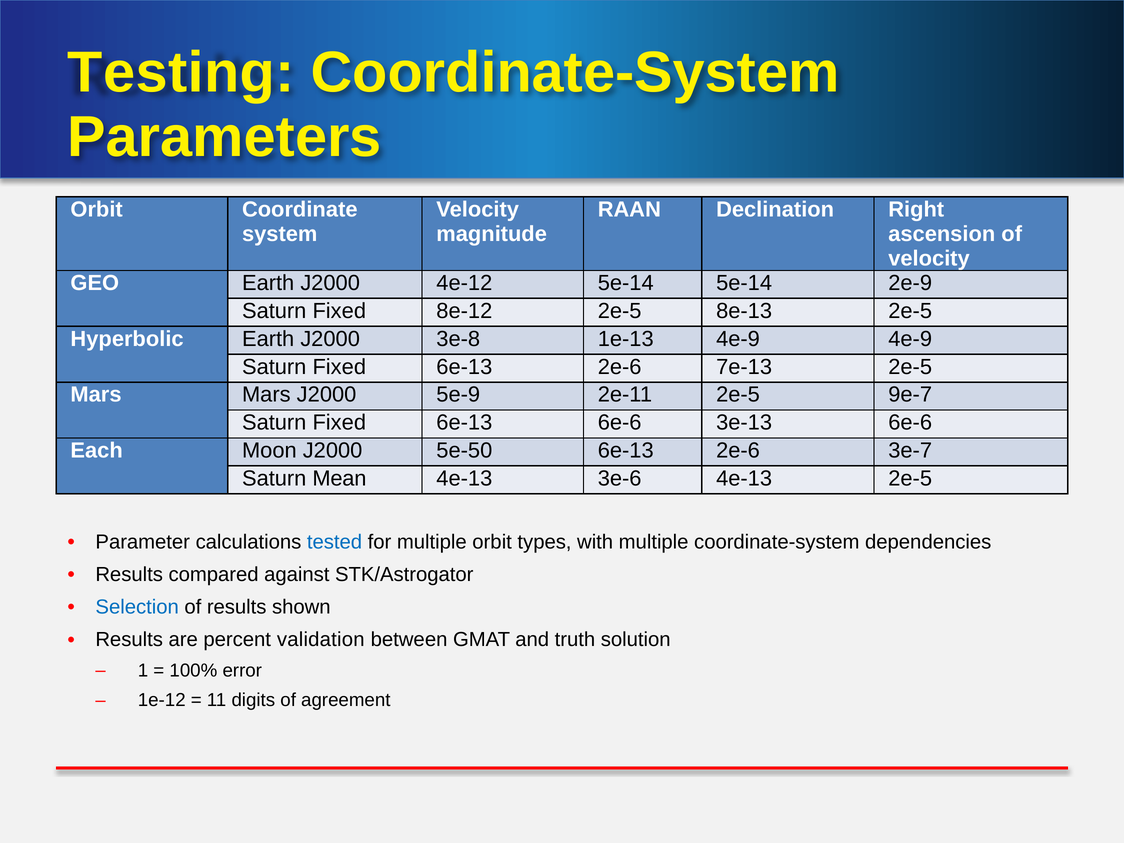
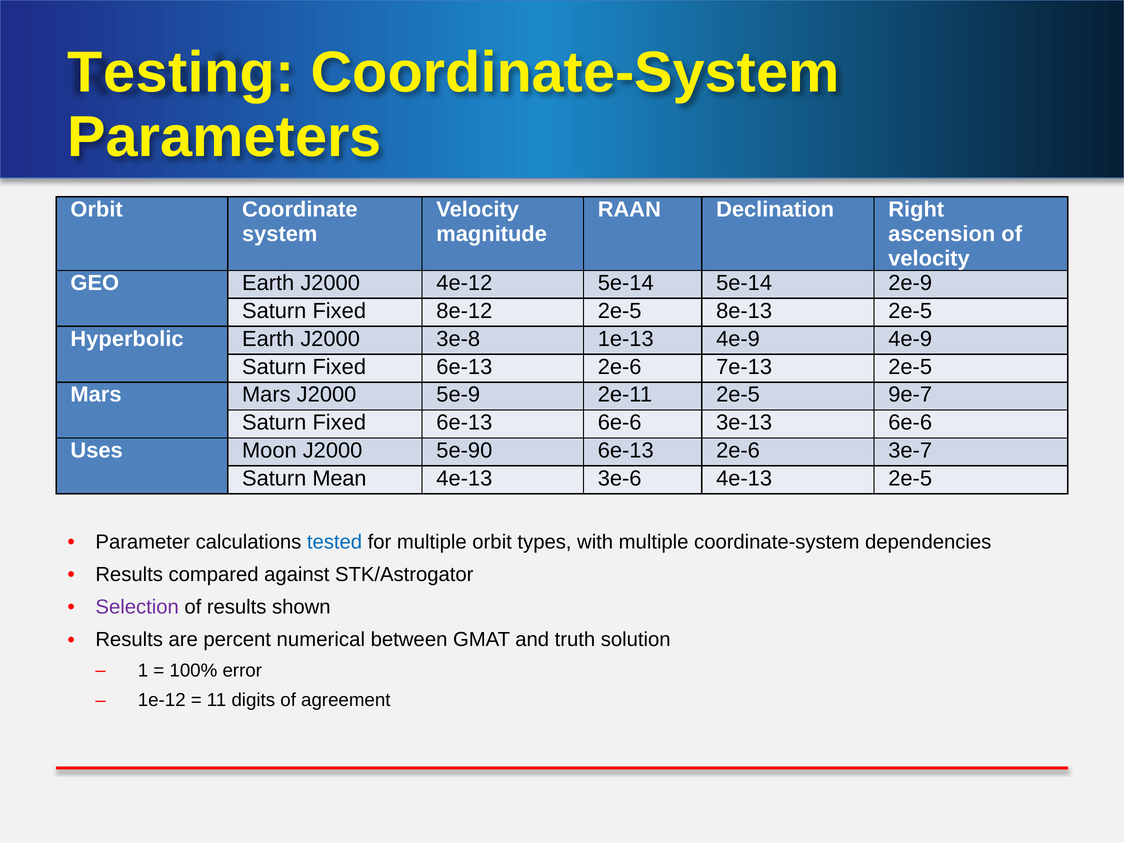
Each: Each -> Uses (97, 451)
5e-50: 5e-50 -> 5e-90 (464, 451)
Selection colour: blue -> purple (137, 607)
validation: validation -> numerical (321, 640)
